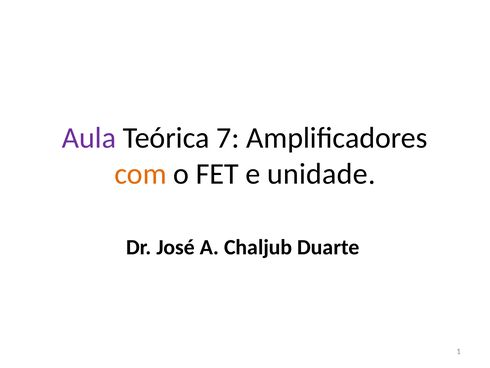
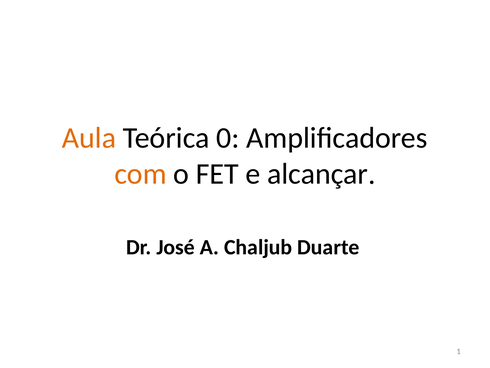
Aula colour: purple -> orange (89, 138)
7: 7 -> 0 (228, 138)
unidade: unidade -> alcançar (318, 174)
